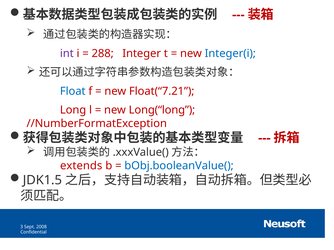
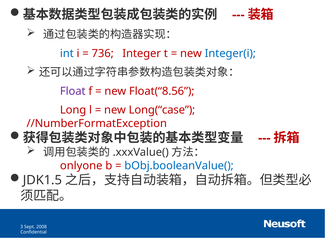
int colour: purple -> blue (67, 54)
288: 288 -> 736 (103, 54)
Float colour: blue -> purple (73, 91)
Float(“7.21: Float(“7.21 -> Float(“8.56 (162, 91)
Long(“long: Long(“long -> Long(“case (162, 110)
extends: extends -> onlyone (81, 166)
